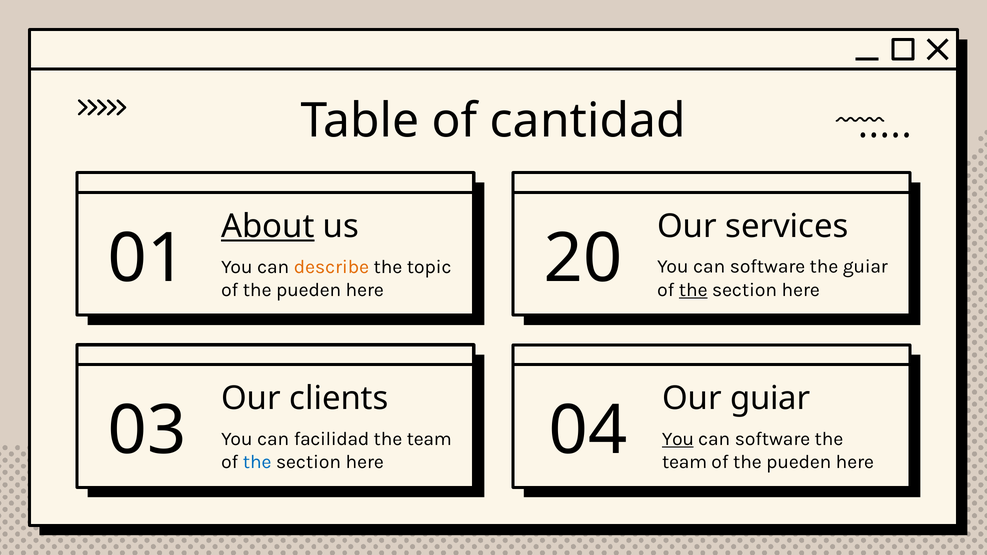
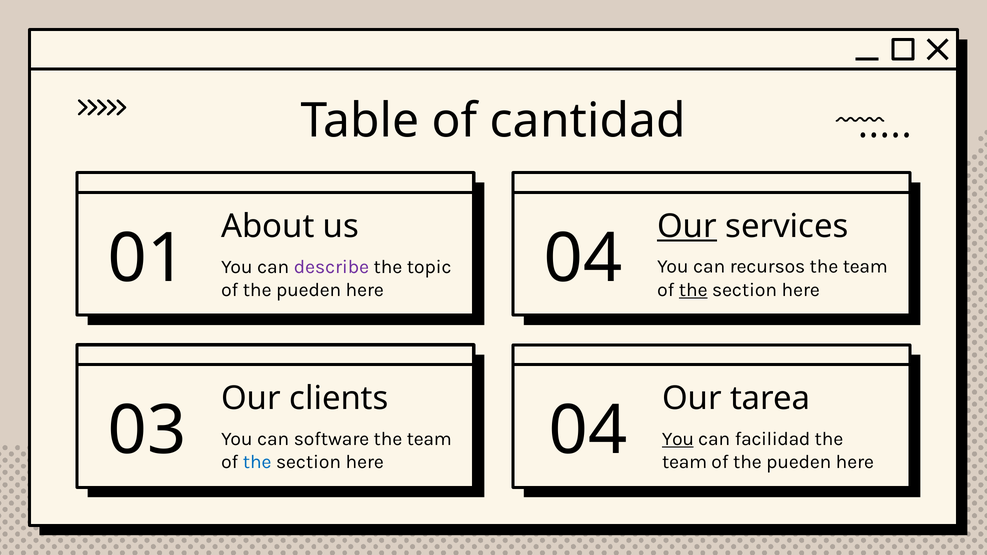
About underline: present -> none (268, 226)
Our underline: none -> present (687, 227)
describe colour: orange -> purple (331, 267)
here 20: 20 -> 04 (583, 259)
software: software -> recursos (768, 267)
guiar: guiar -> team (865, 267)
Our guiar: guiar -> tarea (770, 399)
facilidad: facilidad -> software (331, 439)
software: software -> facilidad (773, 439)
